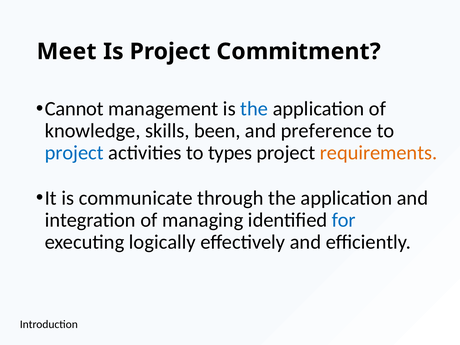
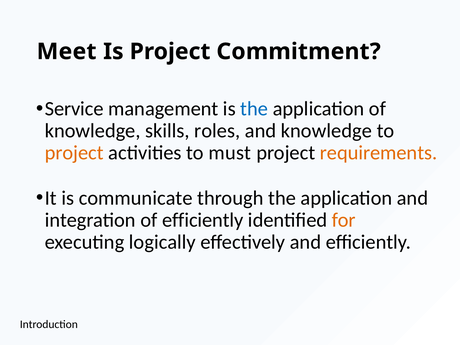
Cannot: Cannot -> Service (74, 109)
been: been -> roles (217, 131)
and preference: preference -> knowledge (326, 131)
project colour: blue -> orange (74, 153)
types: types -> must (230, 153)
of managing: managing -> efficiently (203, 220)
for colour: blue -> orange (344, 220)
